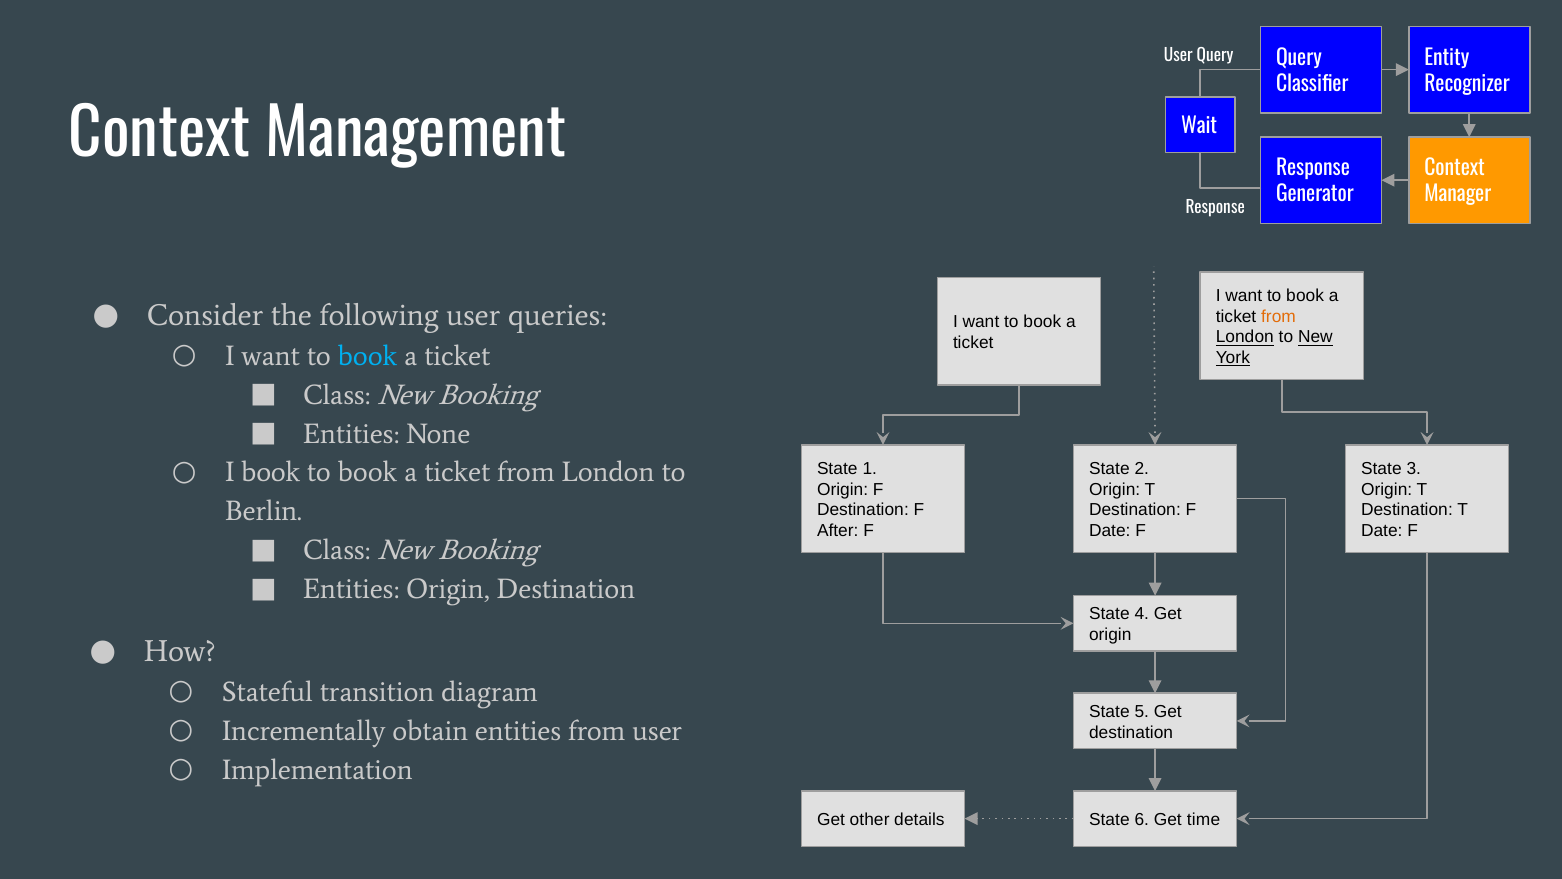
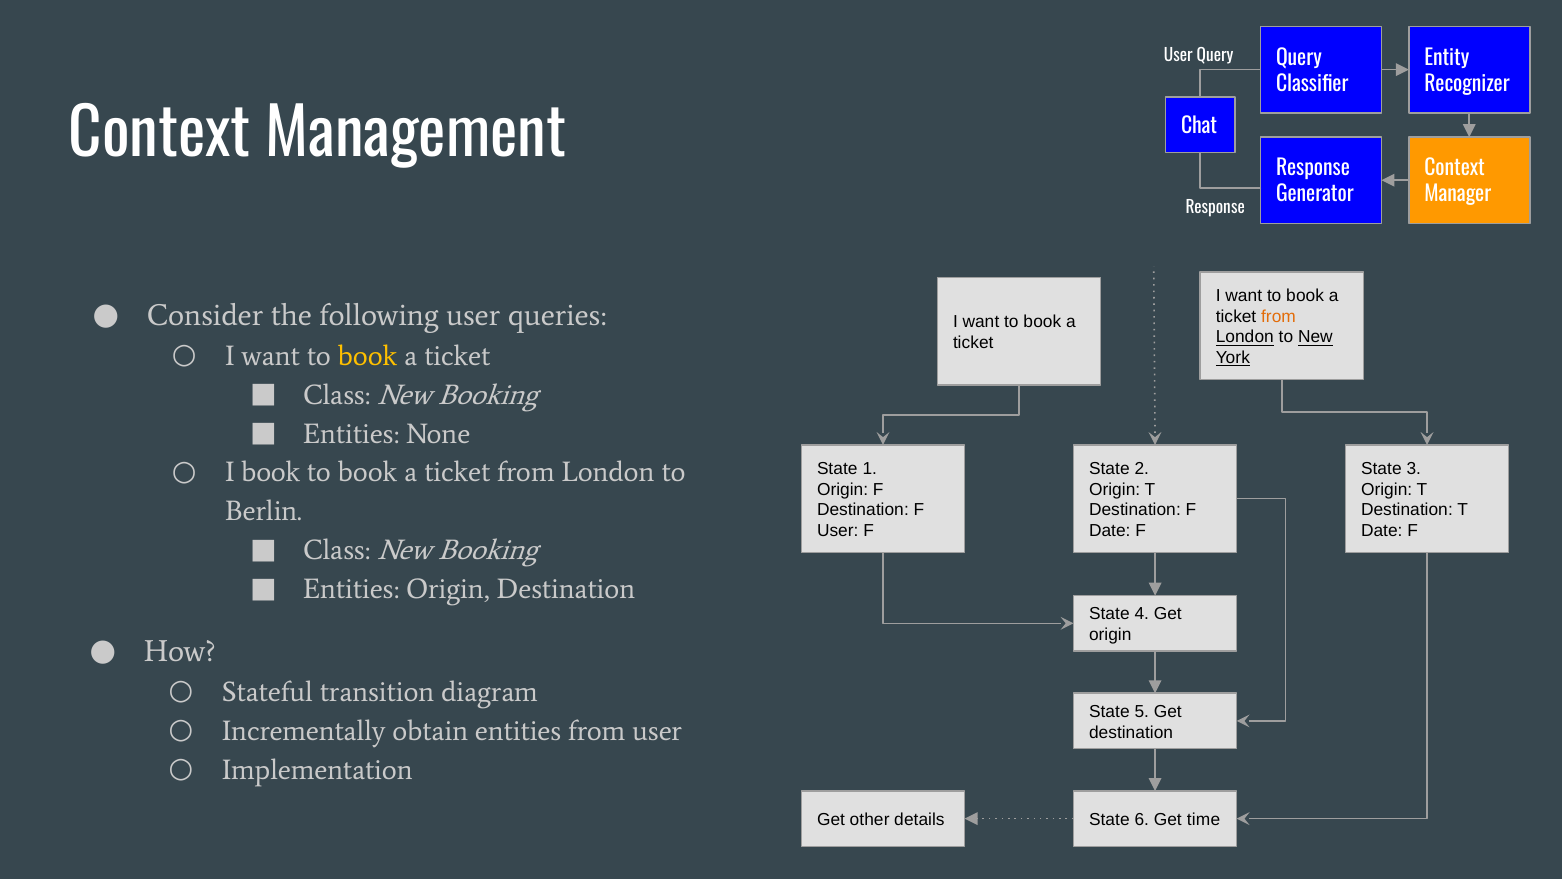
Wait: Wait -> Chat (1199, 126)
book colour: light blue -> yellow (368, 356)
After: After -> User (838, 531)
